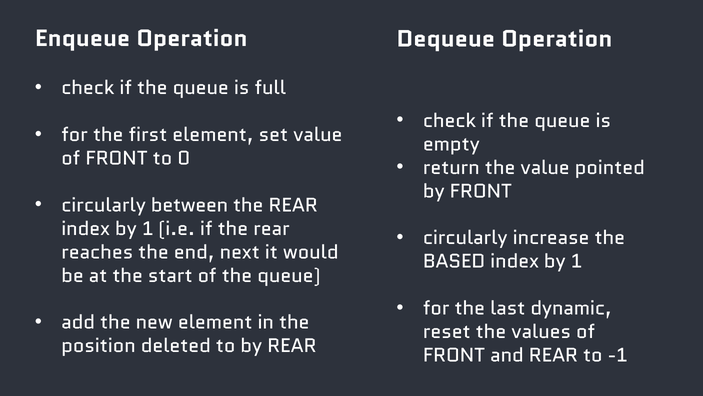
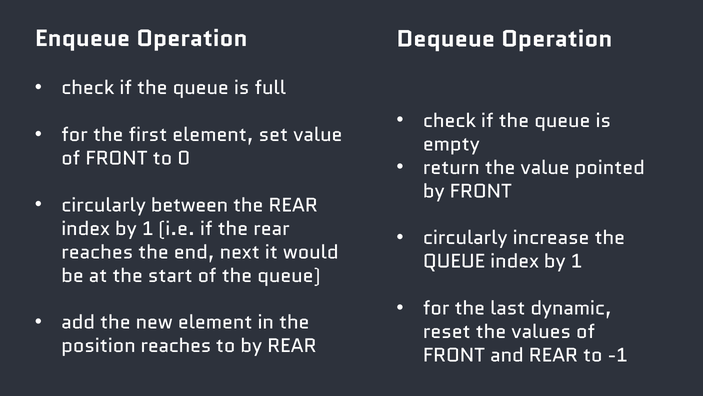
BASED: BASED -> QUEUE (454, 261)
position deleted: deleted -> reaches (176, 345)
